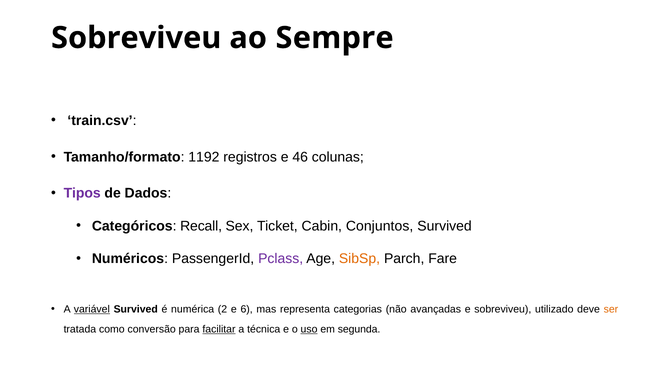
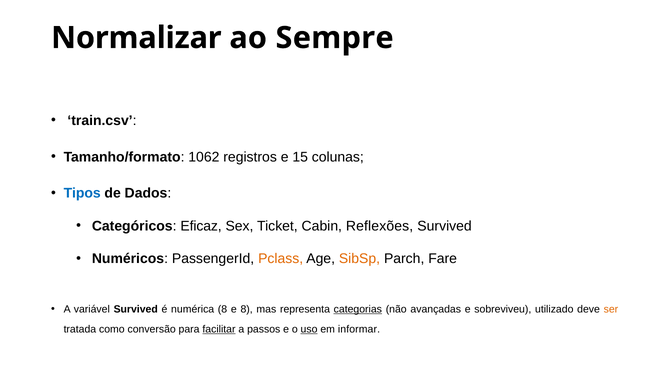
Sobreviveu: Sobreviveu -> Normalizar (136, 38)
1192: 1192 -> 1062 (204, 157)
46: 46 -> 15 (300, 157)
Tipos colour: purple -> blue (82, 193)
Recall: Recall -> Eficaz (201, 226)
Conjuntos: Conjuntos -> Reflexões (380, 226)
Pclass colour: purple -> orange (281, 259)
variável underline: present -> none (92, 309)
numérica 2: 2 -> 8 (223, 309)
e 6: 6 -> 8 (247, 309)
categorias underline: none -> present (358, 309)
técnica: técnica -> passos (264, 329)
segunda: segunda -> informar (359, 329)
